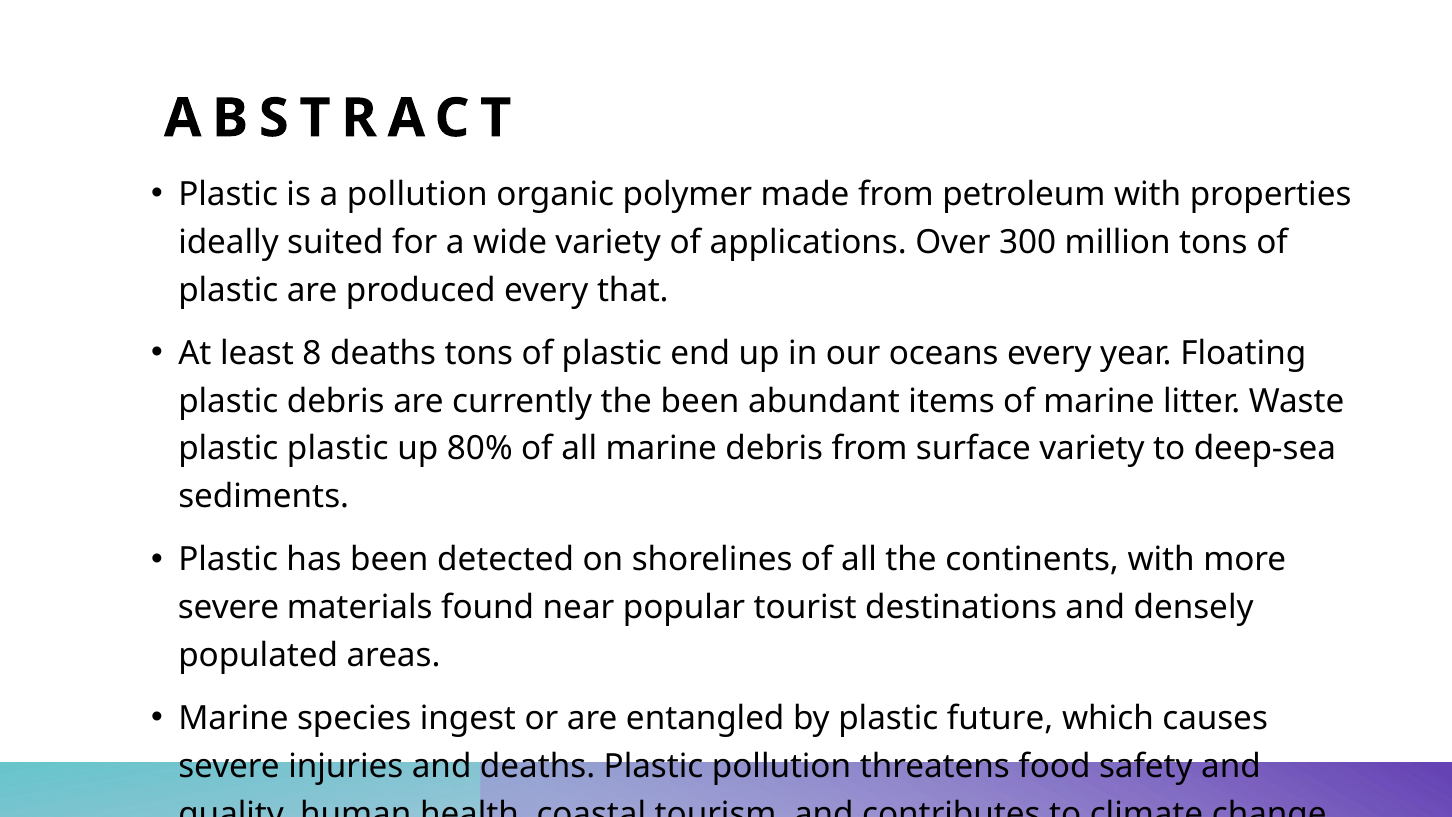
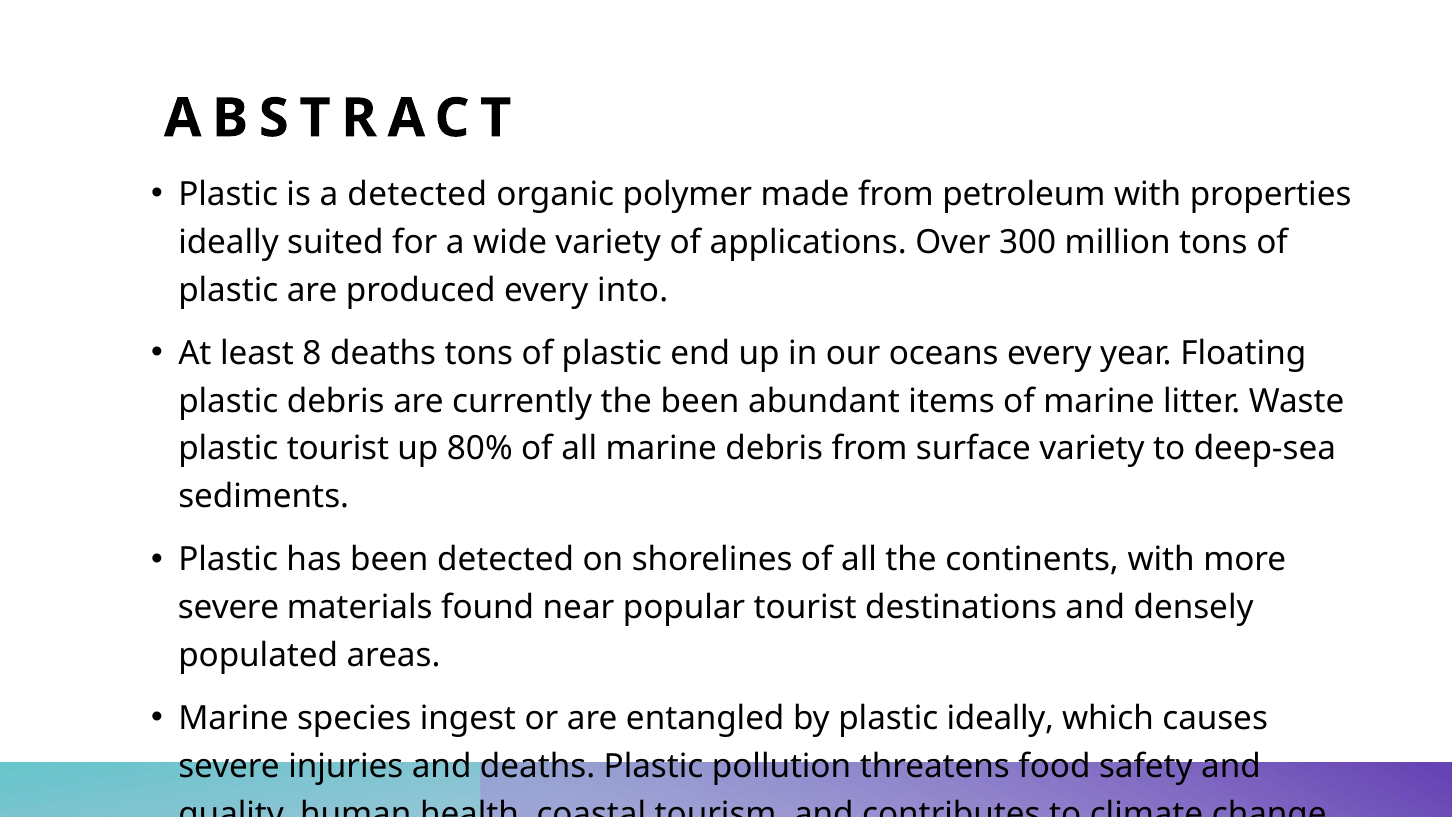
a pollution: pollution -> detected (417, 194)
that: that -> into (633, 290)
plastic plastic: plastic -> tourist (338, 449)
plastic future: future -> ideally (1000, 719)
